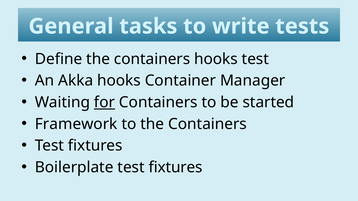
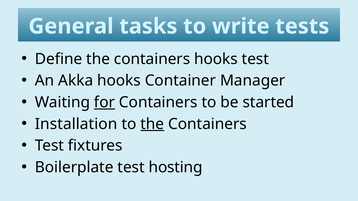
Framework: Framework -> Installation (76, 124)
the underline: none -> present (152, 124)
Boilerplate test fixtures: fixtures -> hosting (176, 168)
